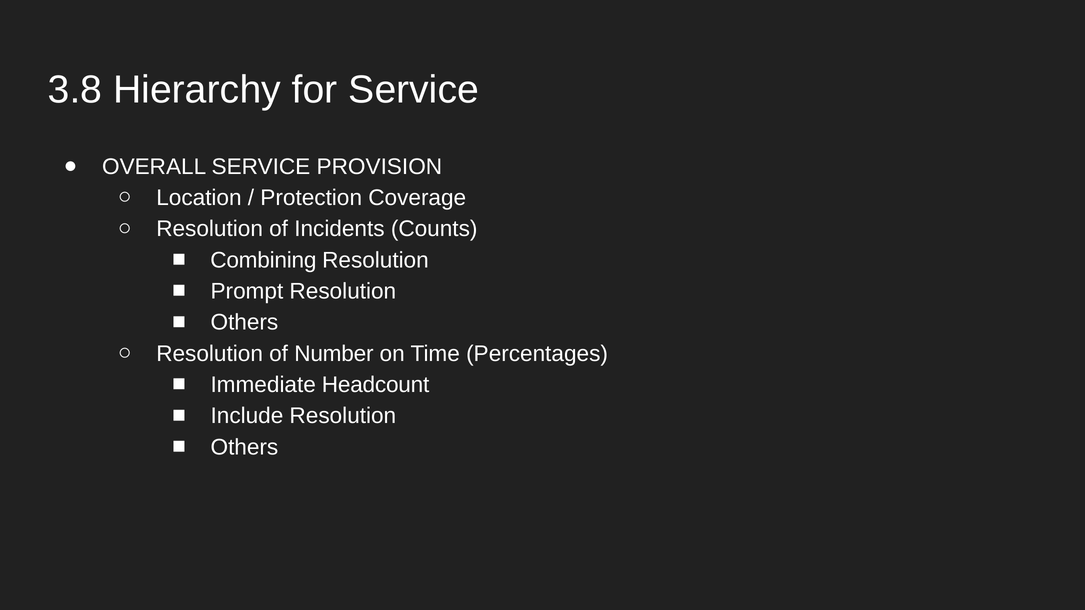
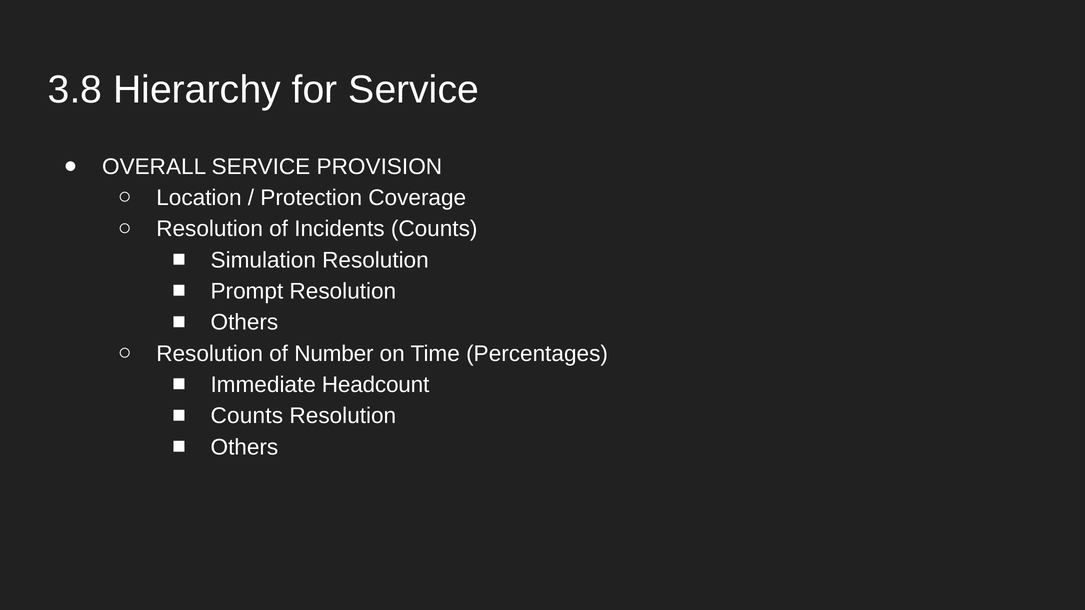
Combining: Combining -> Simulation (263, 260)
Include: Include -> Counts (247, 416)
